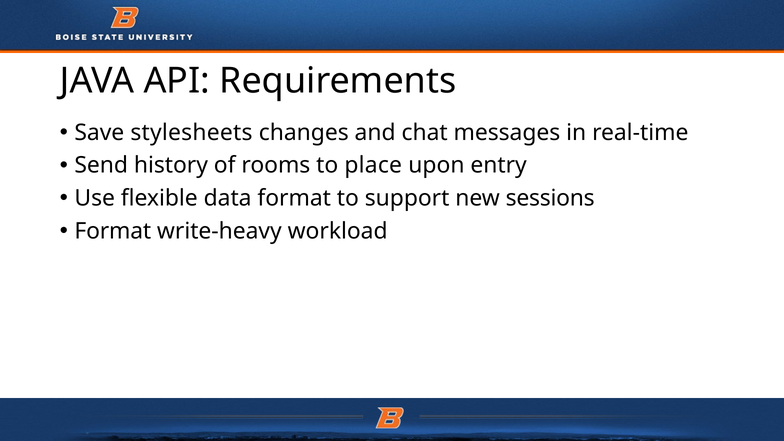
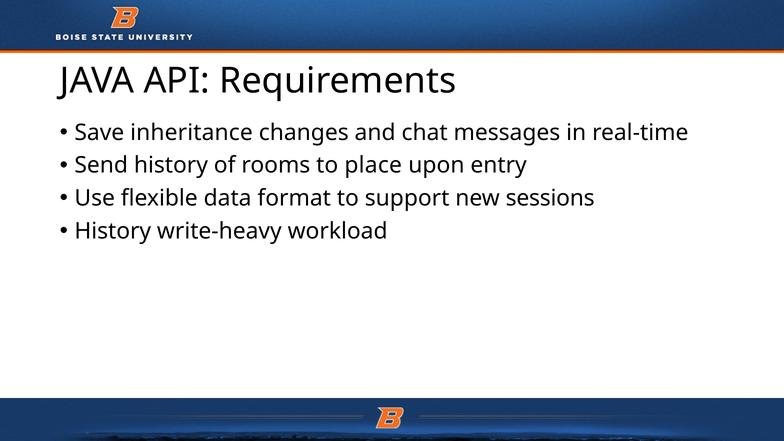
stylesheets: stylesheets -> inheritance (192, 133)
Format: Format -> History (113, 231)
